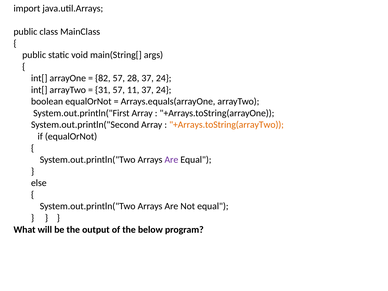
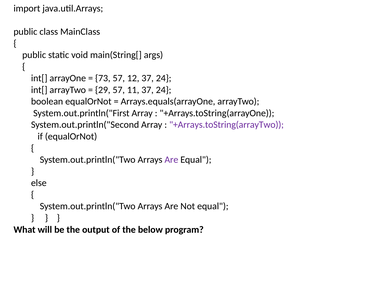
82: 82 -> 73 (103, 78)
28: 28 -> 12 (133, 78)
31: 31 -> 29 (103, 90)
+Arrays.toString(arrayTwo colour: orange -> purple (227, 125)
